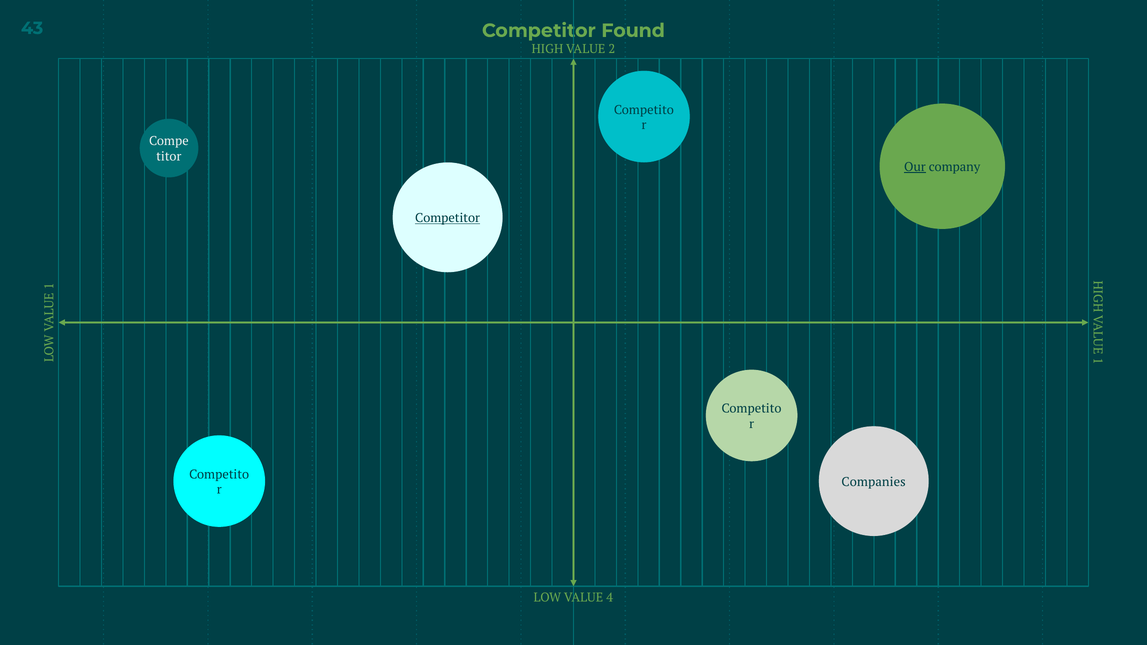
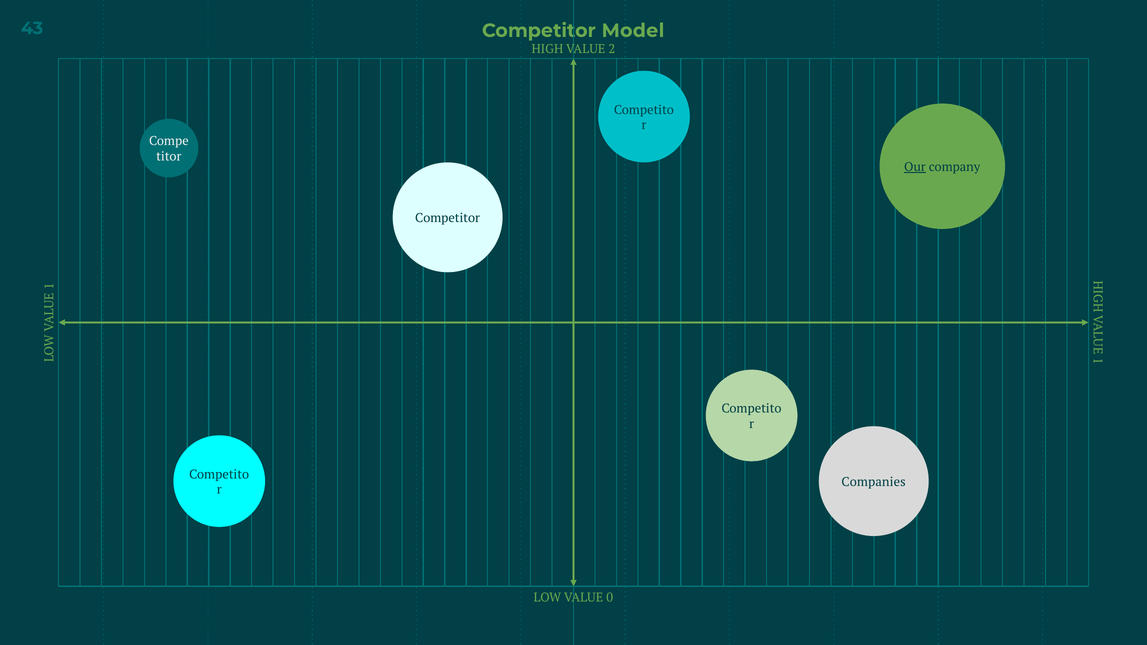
Found: Found -> Model (633, 31)
Competitor underline: present -> none (448, 218)
4: 4 -> 0 (610, 598)
